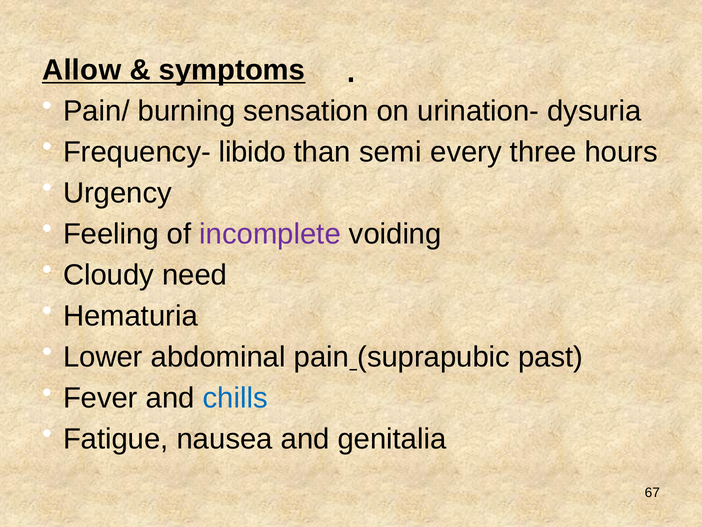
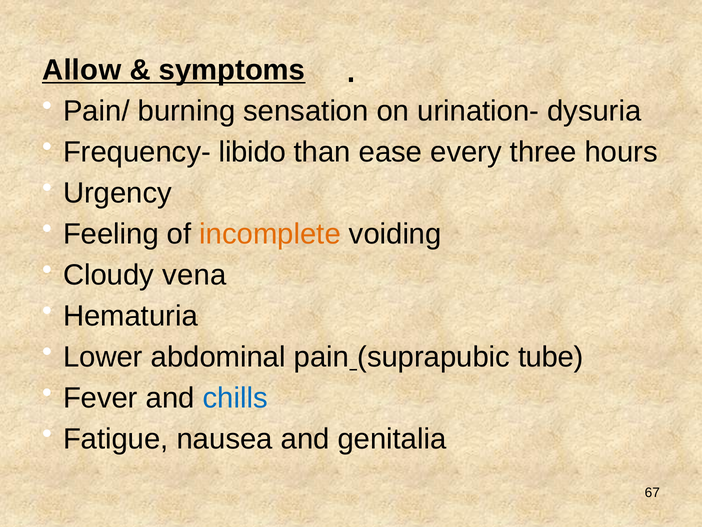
semi: semi -> ease (390, 152)
incomplete colour: purple -> orange (270, 234)
need: need -> vena (194, 275)
past: past -> tube (551, 357)
